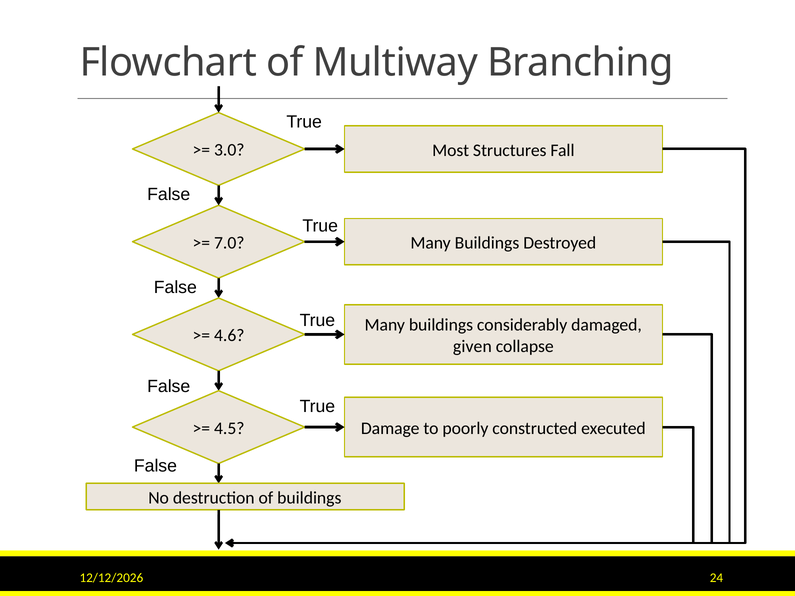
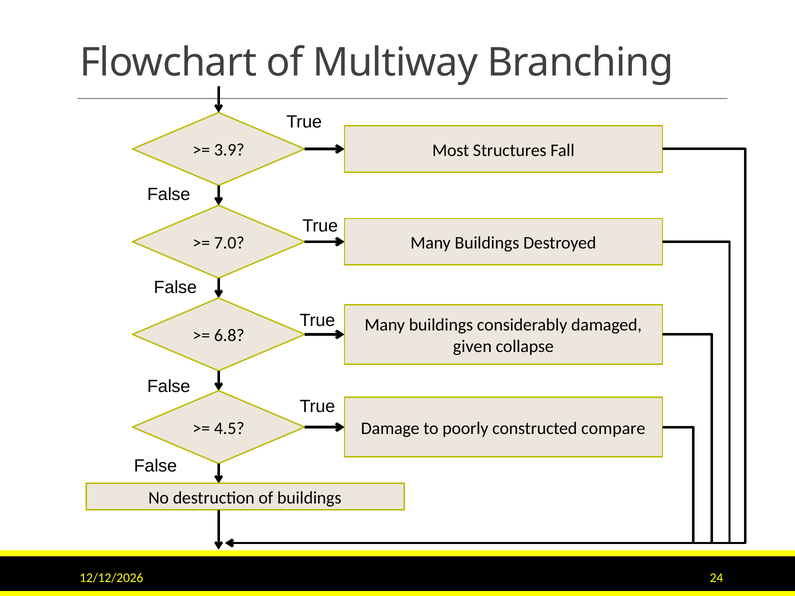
3.0: 3.0 -> 3.9 (229, 150)
4.6: 4.6 -> 6.8 (229, 336)
executed: executed -> compare (613, 429)
